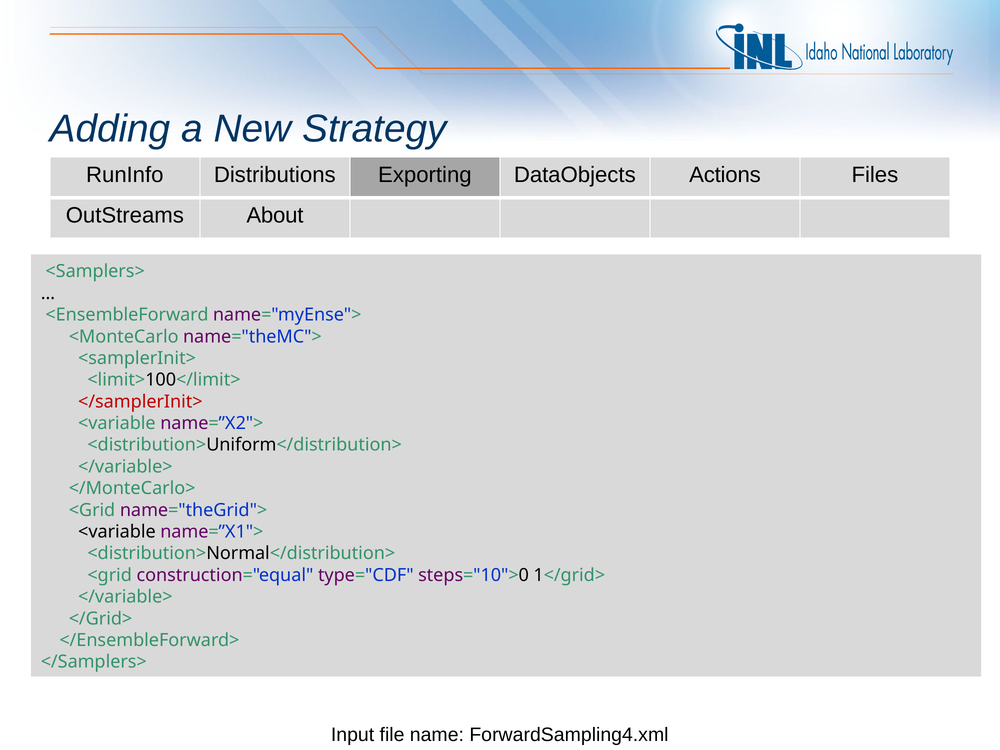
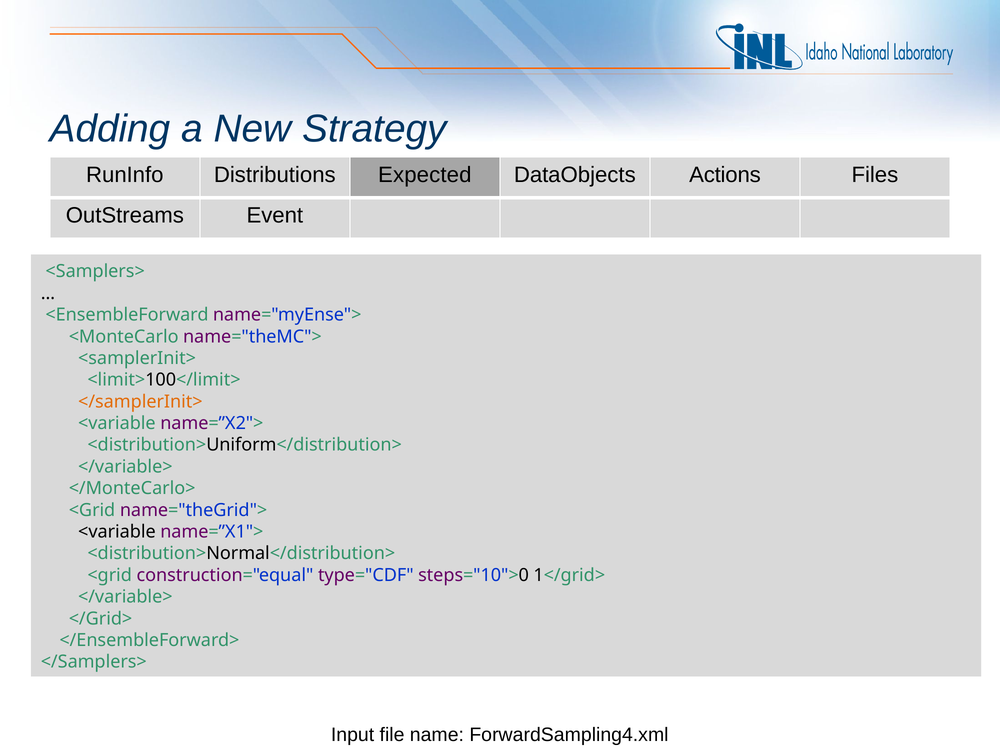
Exporting: Exporting -> Expected (425, 175)
About: About -> Event (275, 215)
</samplerInit> colour: red -> orange (140, 402)
